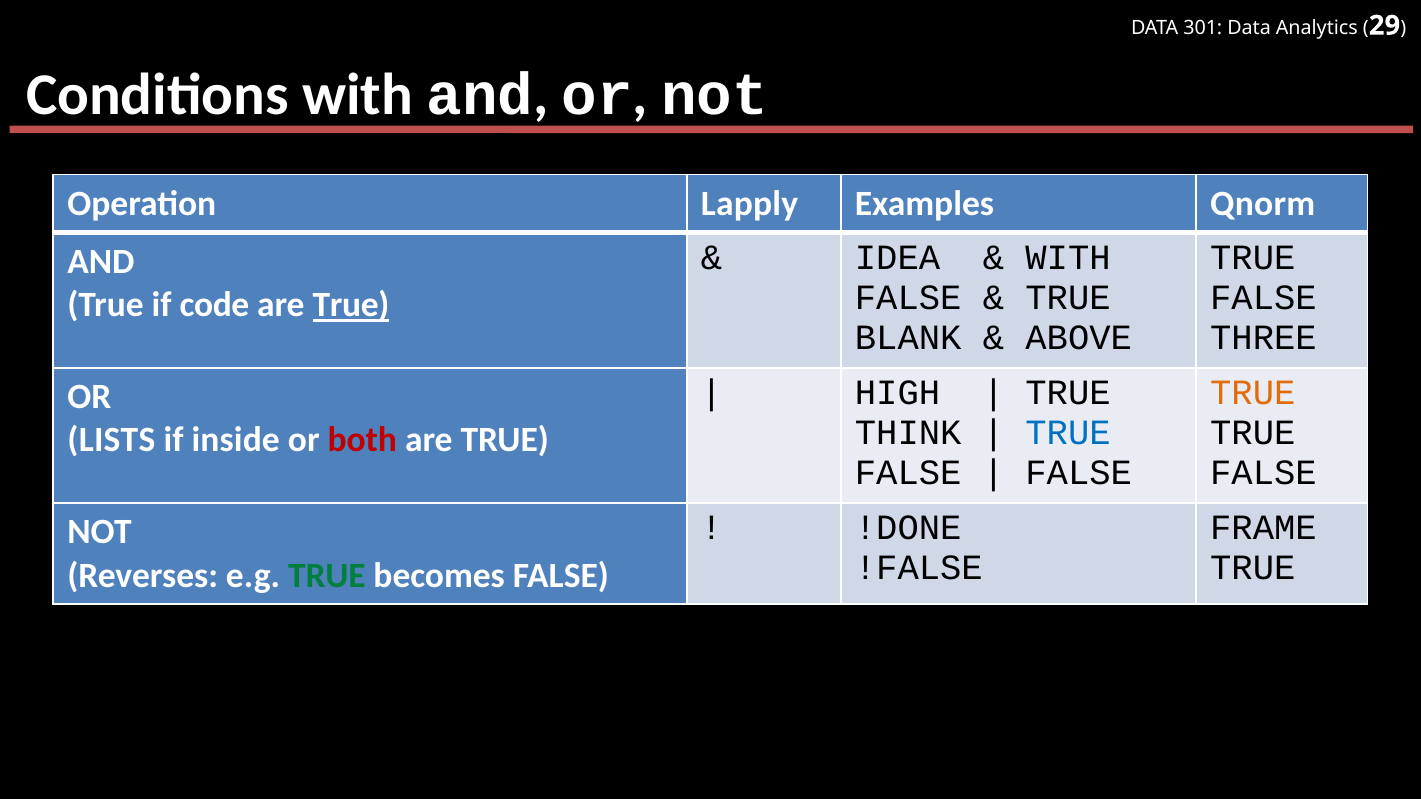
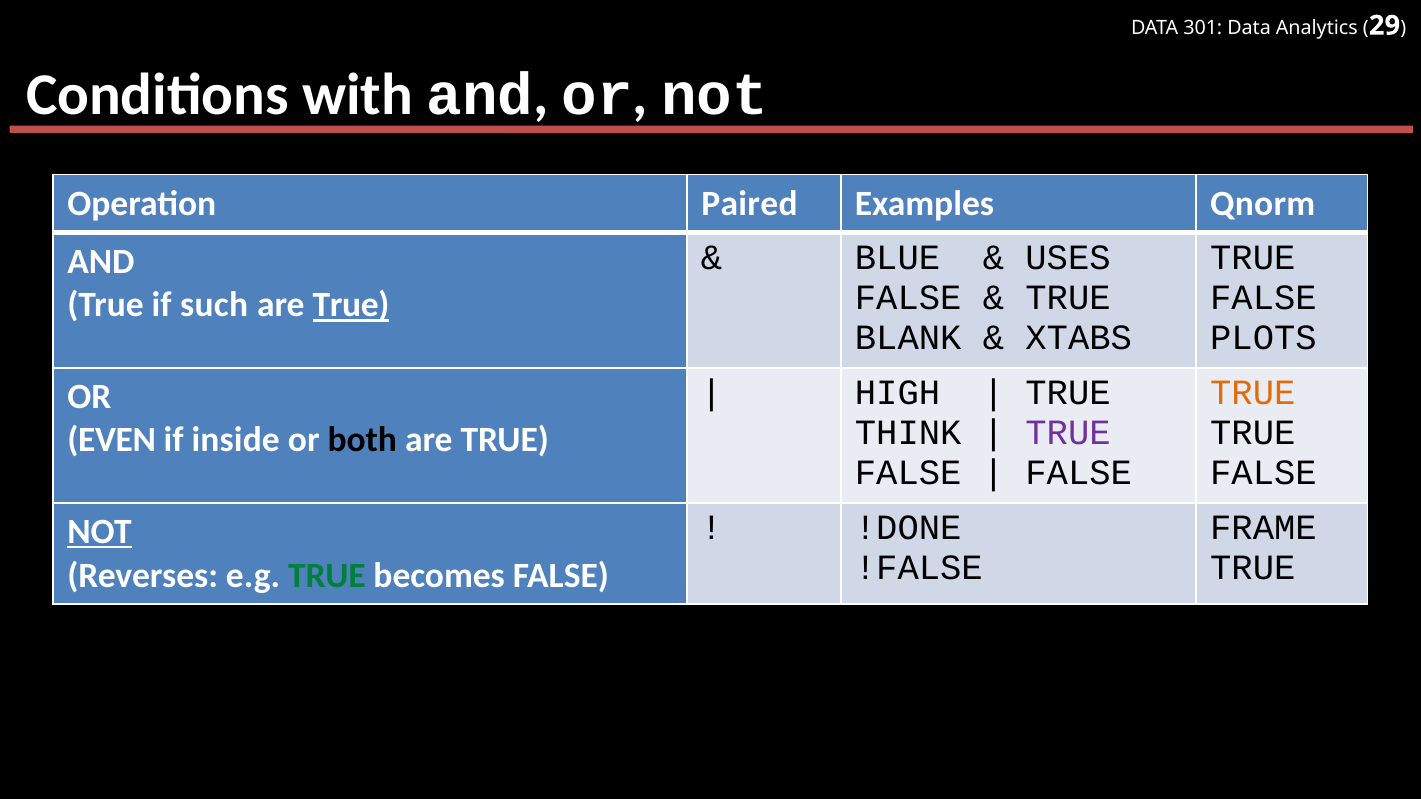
Lapply: Lapply -> Paired (749, 204)
IDEA: IDEA -> BLUE (898, 258)
WITH: WITH -> USES (1068, 258)
code: code -> such (214, 305)
ABOVE: ABOVE -> XTABS (1079, 338)
THREE: THREE -> PLOTS (1263, 338)
TRUE colour: blue -> purple (1068, 433)
LISTS: LISTS -> EVEN (112, 440)
both colour: red -> black (362, 440)
NOT underline: none -> present (100, 532)
